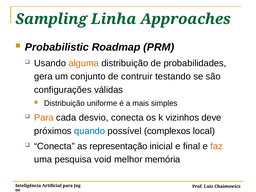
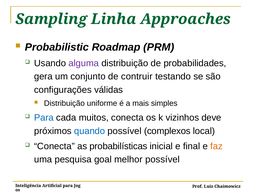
alguma colour: orange -> purple (84, 63)
Para colour: orange -> blue (44, 118)
desvio: desvio -> muitos (94, 118)
representação: representação -> probabilísticas (118, 146)
void: void -> goal (103, 159)
melhor memória: memória -> possível (163, 159)
